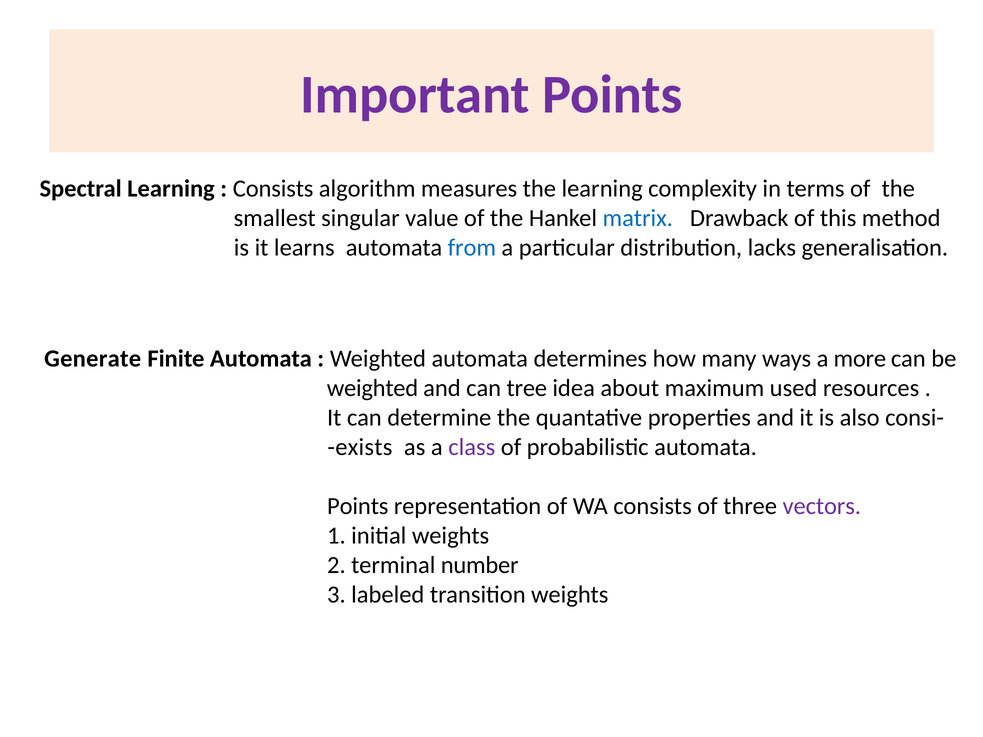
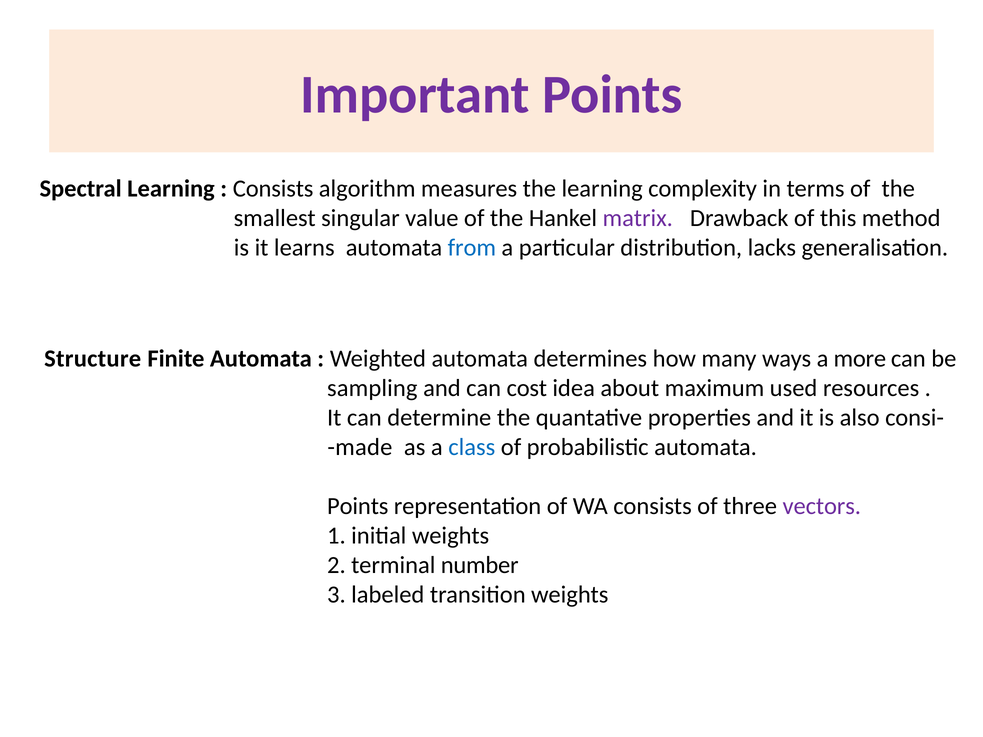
matrix colour: blue -> purple (638, 218)
Generate: Generate -> Structure (93, 359)
weighted: weighted -> sampling (372, 388)
tree: tree -> cost (527, 388)
exists: exists -> made (360, 447)
class colour: purple -> blue (472, 447)
